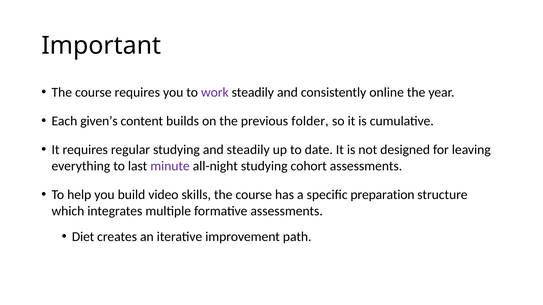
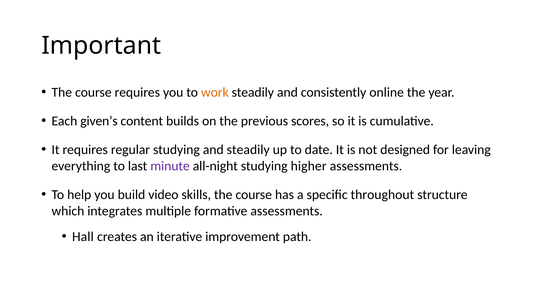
work colour: purple -> orange (215, 92)
folder: folder -> scores (310, 121)
cohort: cohort -> higher (309, 166)
preparation: preparation -> throughout (382, 195)
Diet: Diet -> Hall (83, 237)
